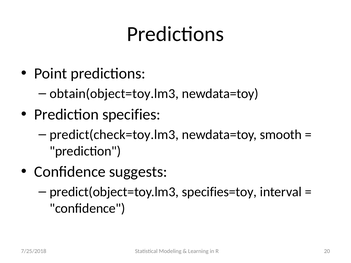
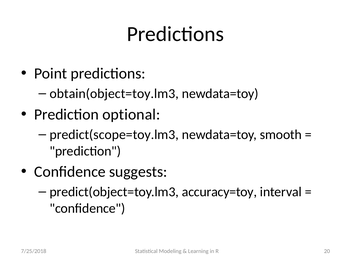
specifies: specifies -> optional (131, 115)
predict(check=toy.lm3: predict(check=toy.lm3 -> predict(scope=toy.lm3 (114, 135)
specifies=toy: specifies=toy -> accuracy=toy (219, 192)
